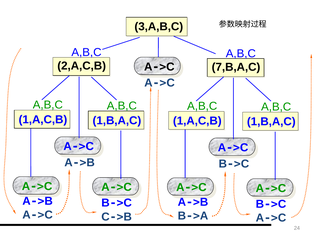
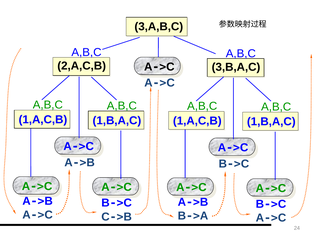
7,B,A,C: 7,B,A,C -> 3,B,A,C (236, 67)
